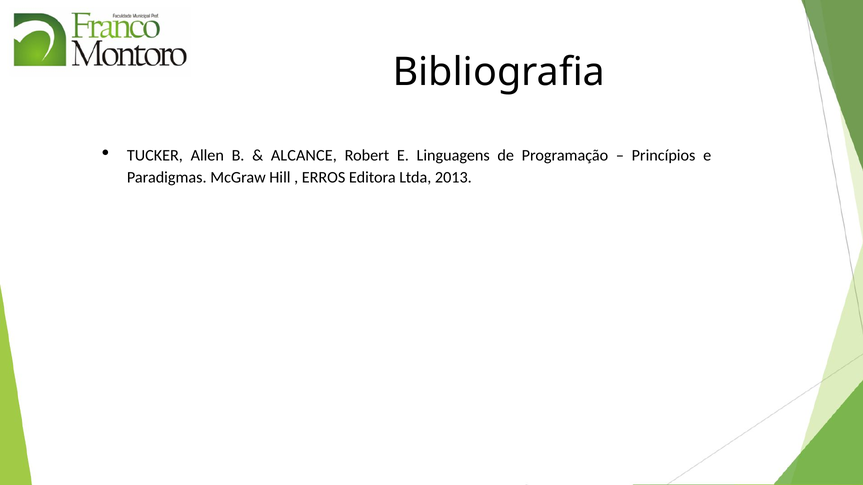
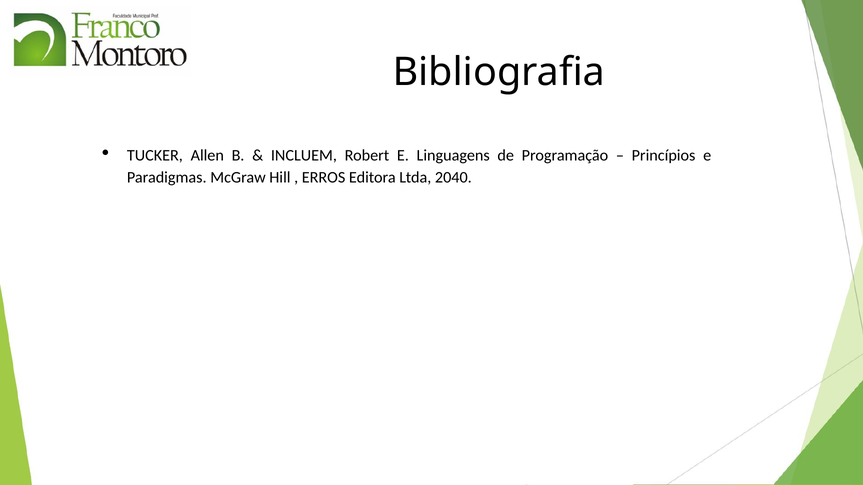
ALCANCE: ALCANCE -> INCLUEM (304, 155)
2013: 2013 -> 2040 (453, 178)
